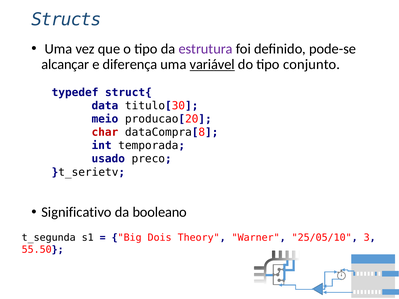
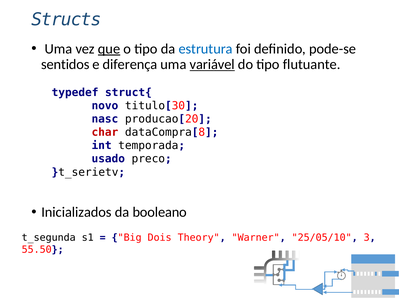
que underline: none -> present (109, 49)
estrutura colour: purple -> blue (206, 49)
alcançar: alcançar -> sentidos (65, 64)
conjunto: conjunto -> flutuante (312, 64)
data: data -> novo (105, 106)
meio: meio -> nasc (105, 119)
Significativo: Significativo -> Inicializados (76, 212)
